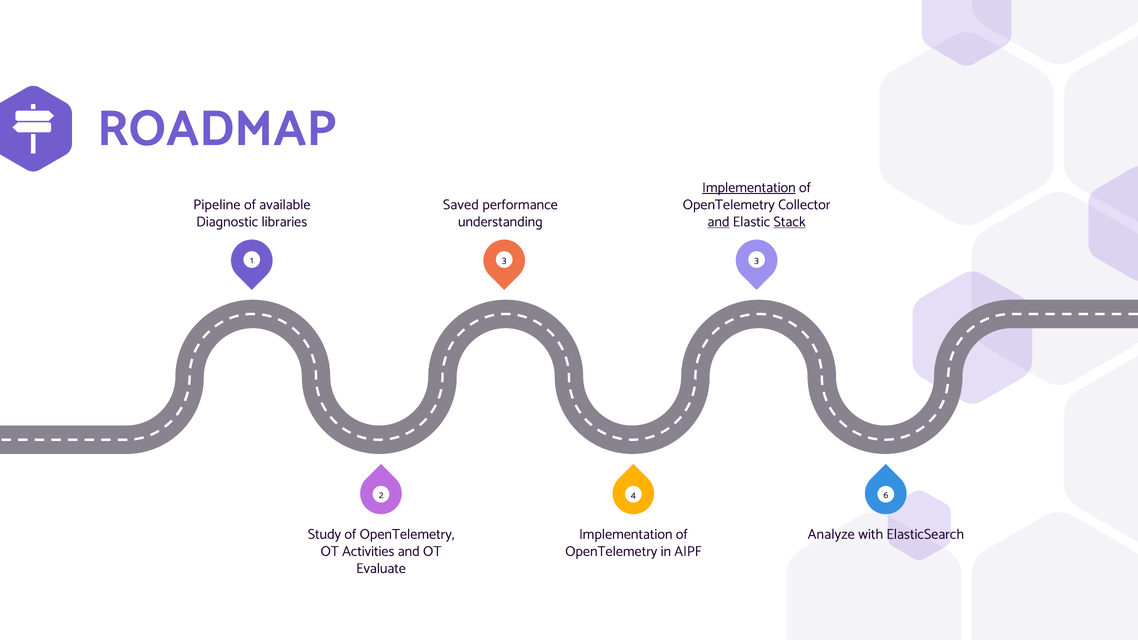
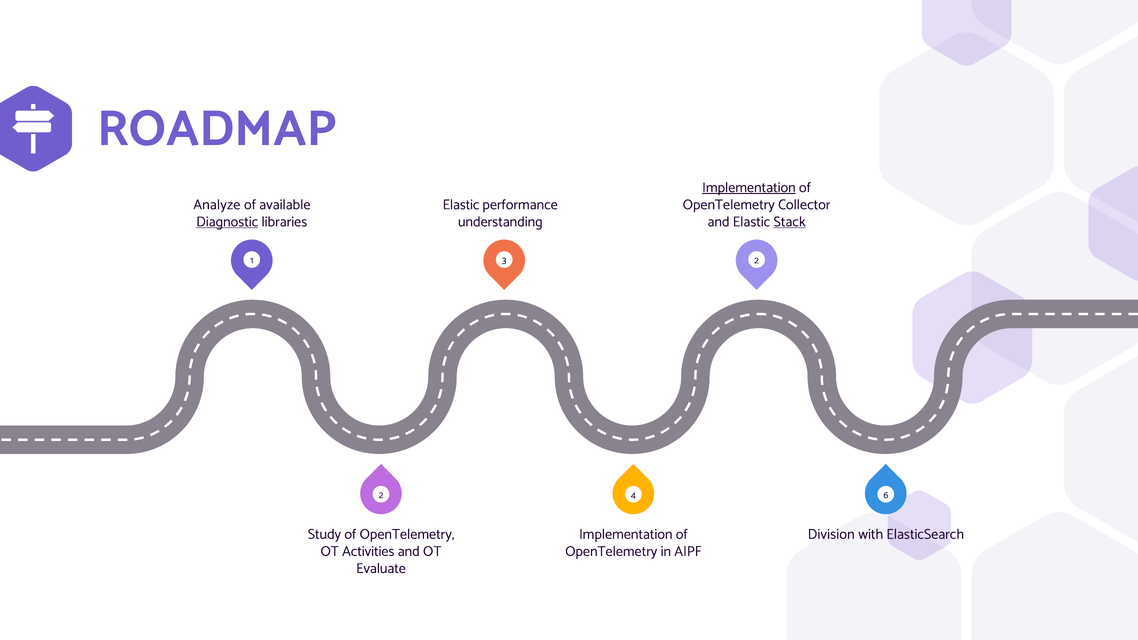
Pipeline: Pipeline -> Analyze (217, 205)
Saved: Saved -> Elastic (461, 205)
Diagnostic underline: none -> present (227, 222)
and underline: present -> none (718, 222)
3 3: 3 -> 2 (757, 260)
Analyze: Analyze -> Division (831, 534)
